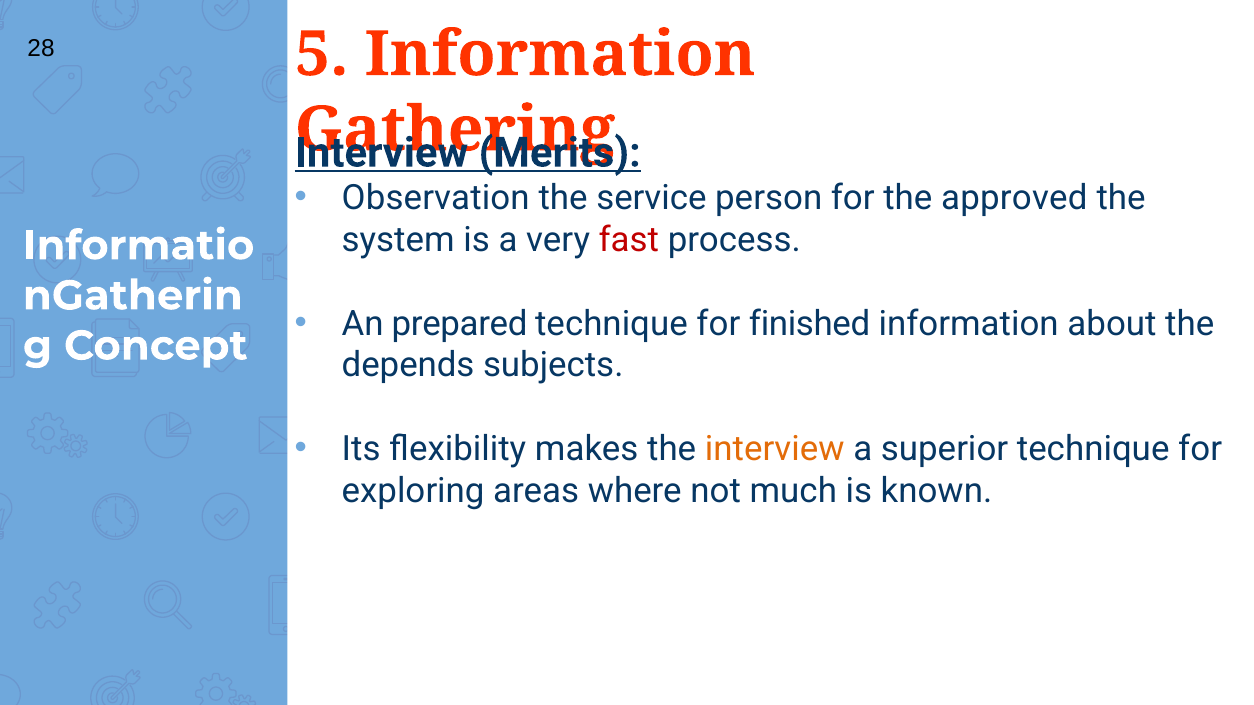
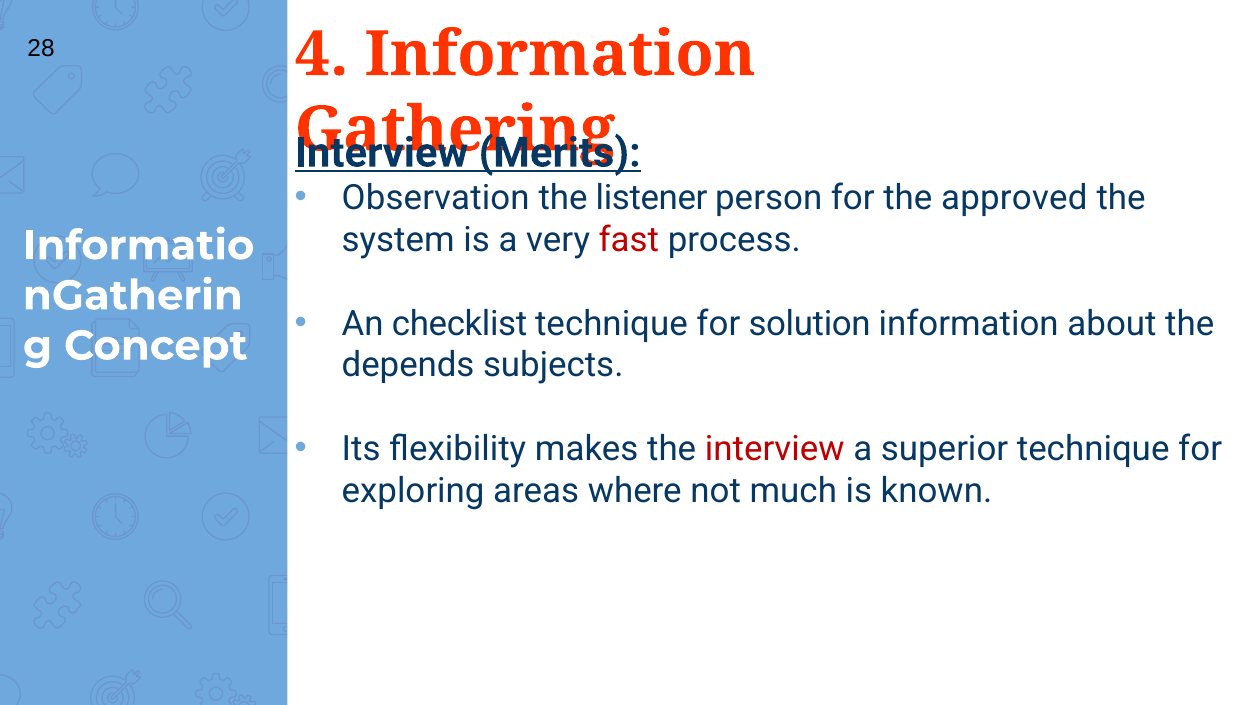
5: 5 -> 4 (322, 55)
service: service -> listener (652, 198)
prepared: prepared -> checklist (460, 324)
finished: finished -> solution (810, 324)
interview colour: orange -> red (775, 449)
